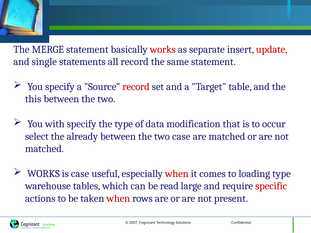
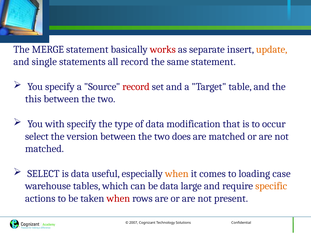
update colour: red -> orange (272, 49)
already: already -> version (82, 136)
two case: case -> does (181, 136)
WORKS: WORKS -> SELECT (43, 174)
is case: case -> data (80, 174)
when colour: red -> orange (177, 174)
loading type: type -> case (282, 174)
be read: read -> data (169, 186)
specific colour: red -> orange (271, 186)
